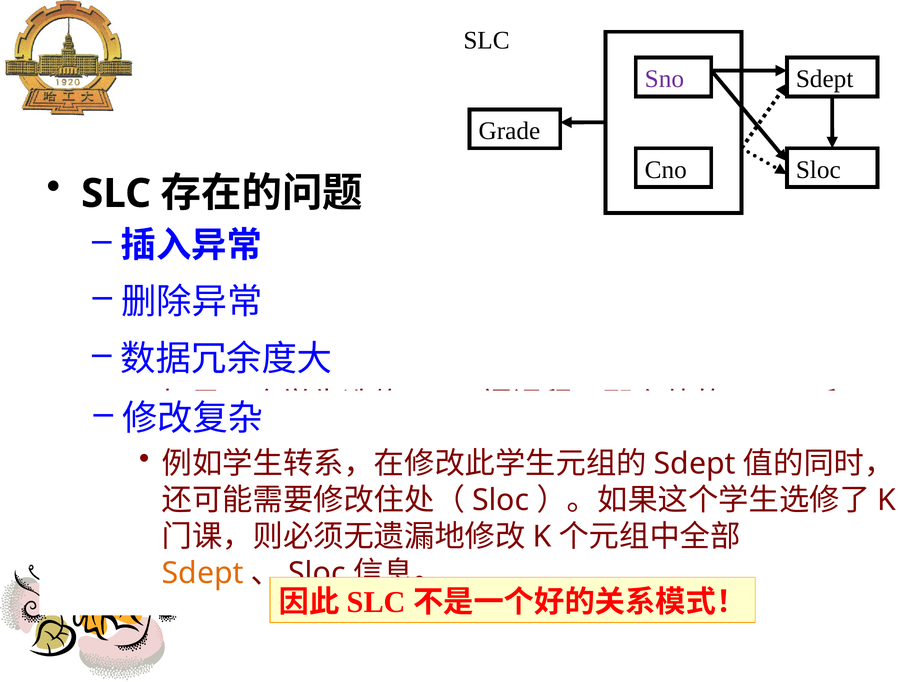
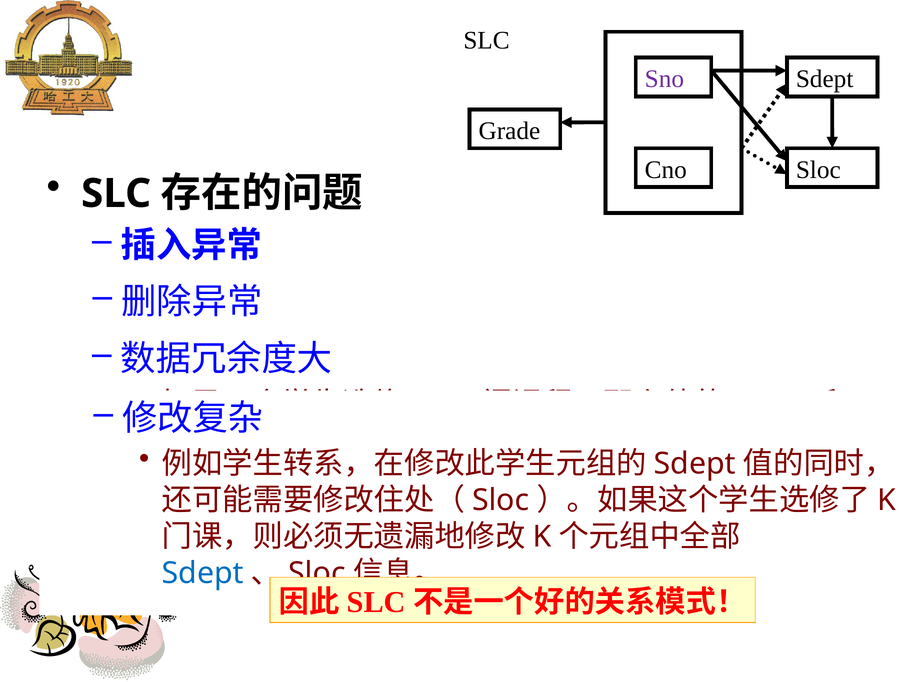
Sdept colour: orange -> blue (203, 573)
